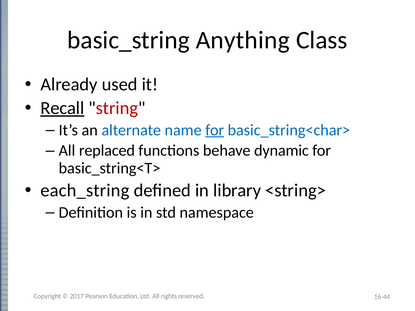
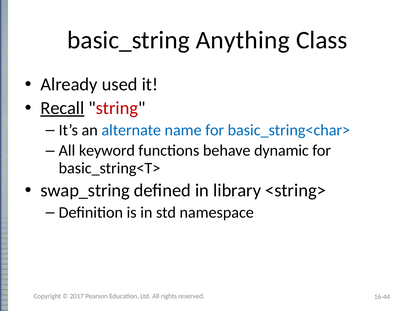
for underline: present -> none (215, 130)
replaced: replaced -> keyword (107, 151)
each_string: each_string -> swap_string (85, 191)
